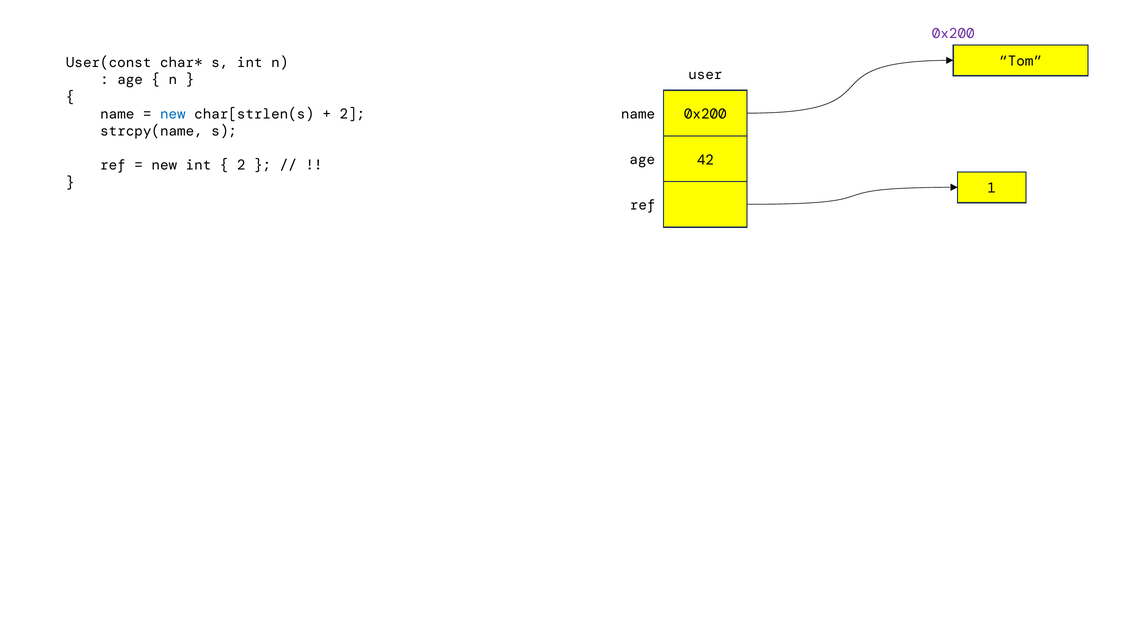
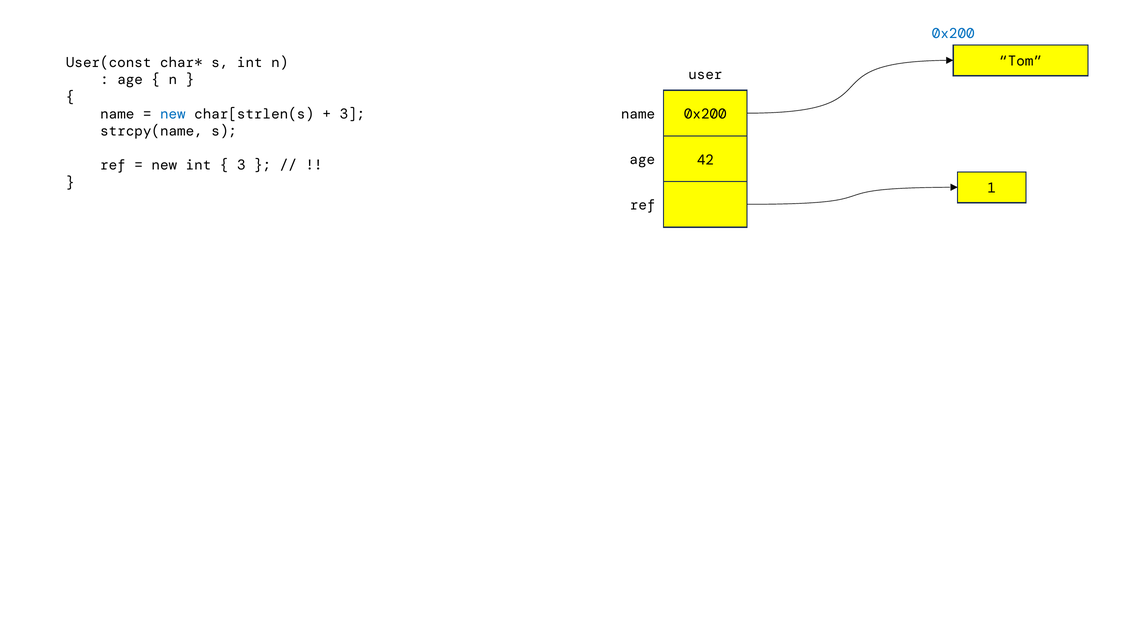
0x200 colour: purple -> blue (953, 34)
2: 2 -> 3 (352, 114)
2: 2 -> 3 (241, 165)
